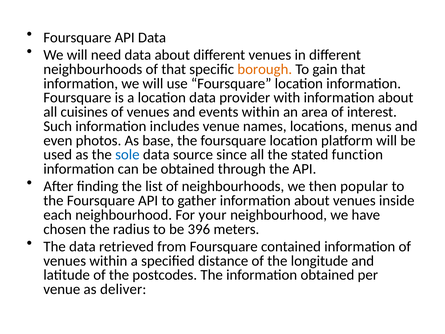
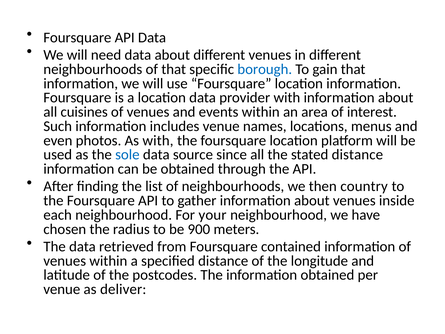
borough colour: orange -> blue (265, 69)
As base: base -> with (158, 140)
stated function: function -> distance (357, 155)
popular: popular -> country (364, 186)
396: 396 -> 900 (199, 229)
